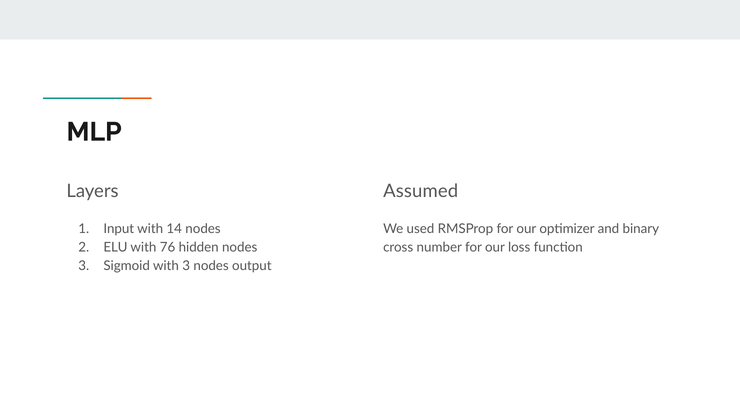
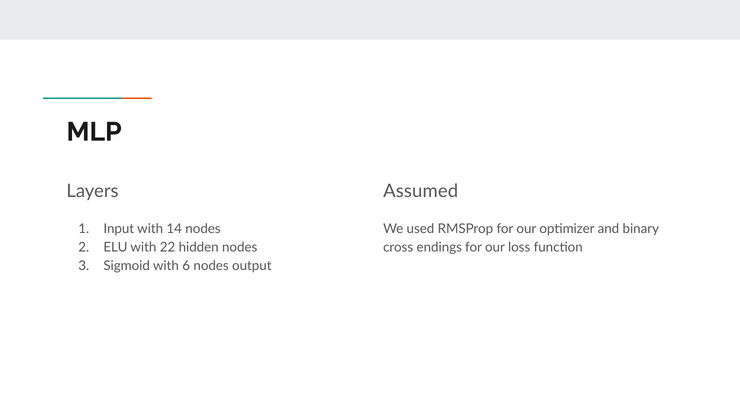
76: 76 -> 22 (168, 247)
number: number -> endings (439, 247)
with 3: 3 -> 6 (186, 266)
